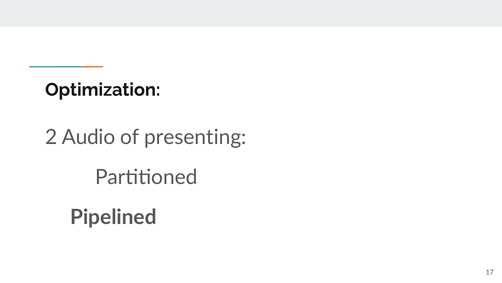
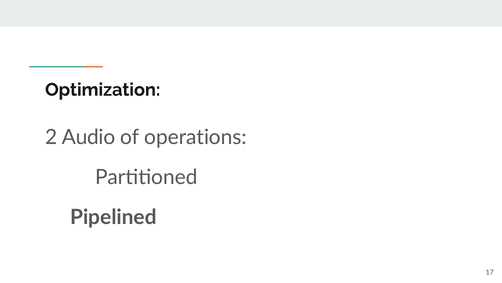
presenting: presenting -> operations (195, 137)
